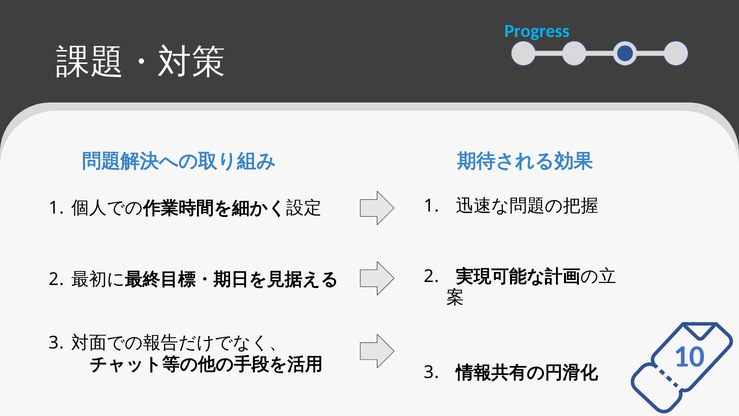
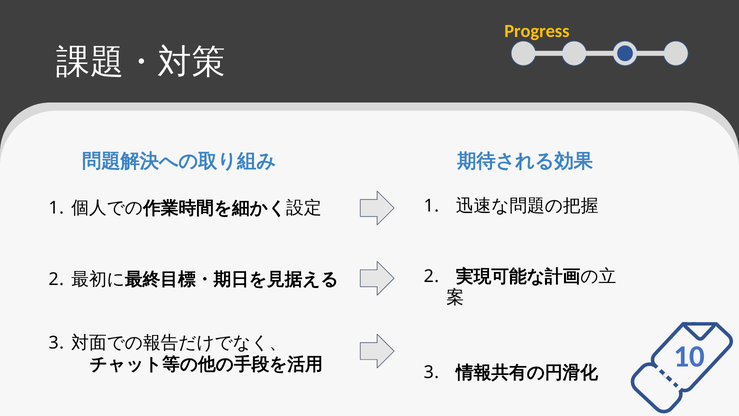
Progress colour: light blue -> yellow (537, 31)
